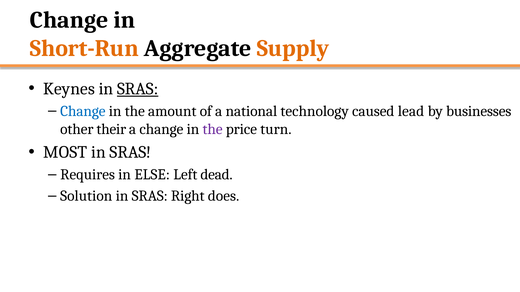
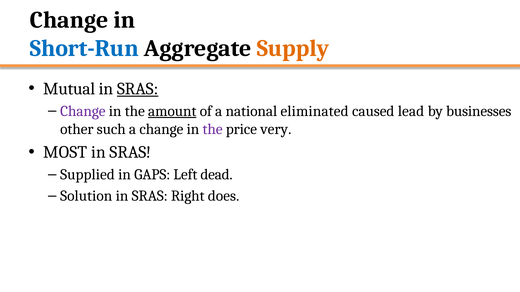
Short-Run colour: orange -> blue (84, 49)
Keynes: Keynes -> Mutual (69, 89)
Change colour: blue -> purple (83, 111)
amount underline: none -> present (172, 111)
technology: technology -> eliminated (315, 111)
their: their -> such (111, 129)
turn: turn -> very (276, 129)
Requires: Requires -> Supplied (87, 175)
ELSE: ELSE -> GAPS (152, 175)
